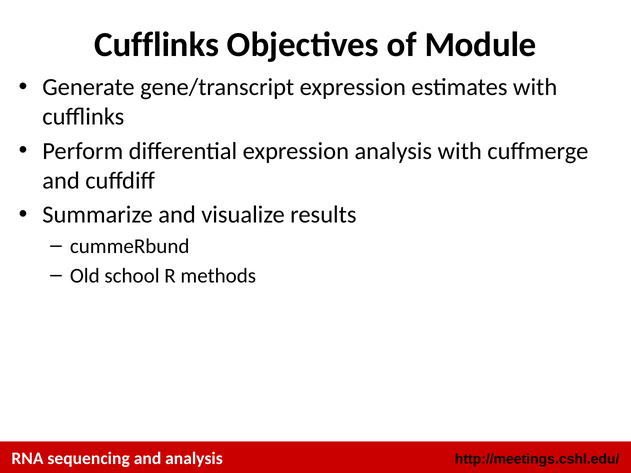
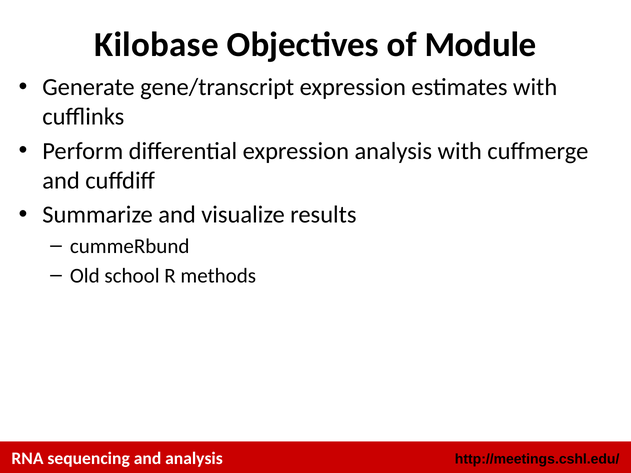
Cufflinks: Cufflinks -> Kilobase (156, 45)
